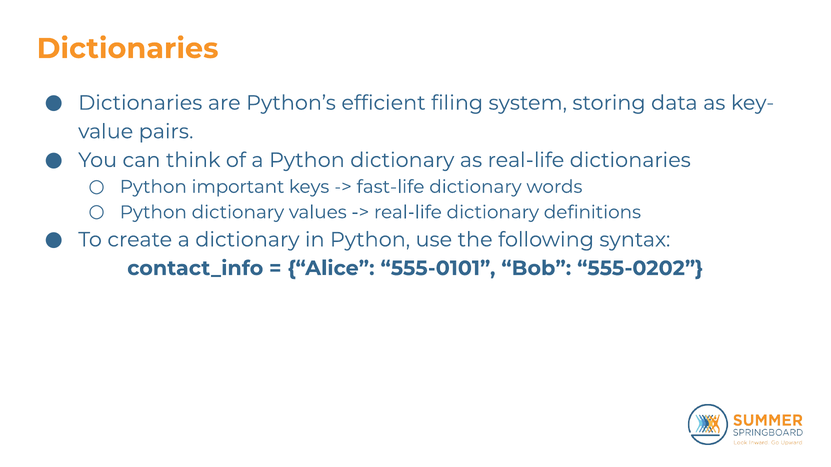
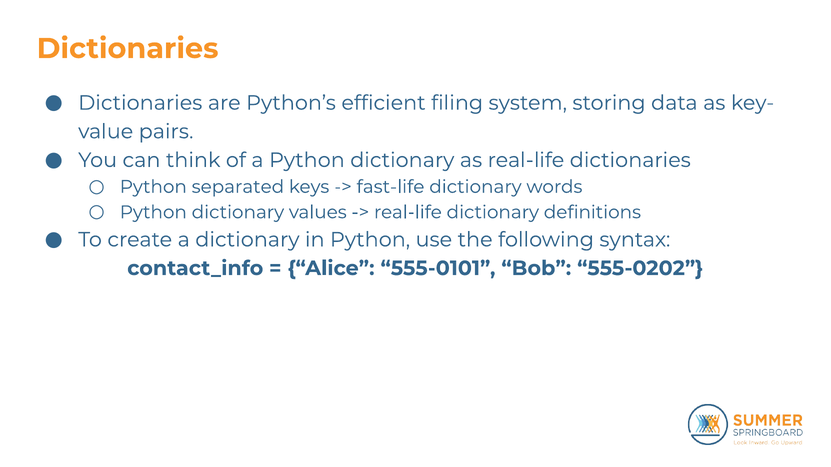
important: important -> separated (238, 187)
